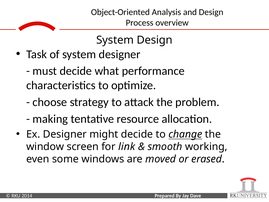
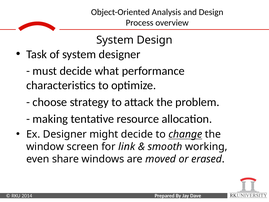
some: some -> share (65, 159)
